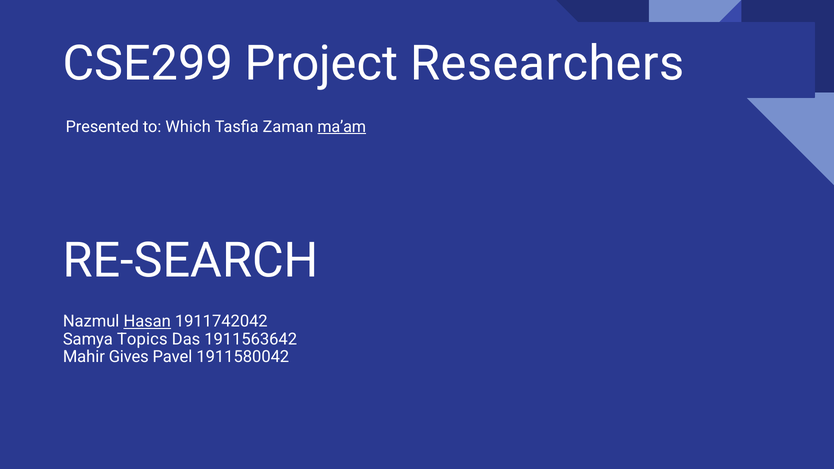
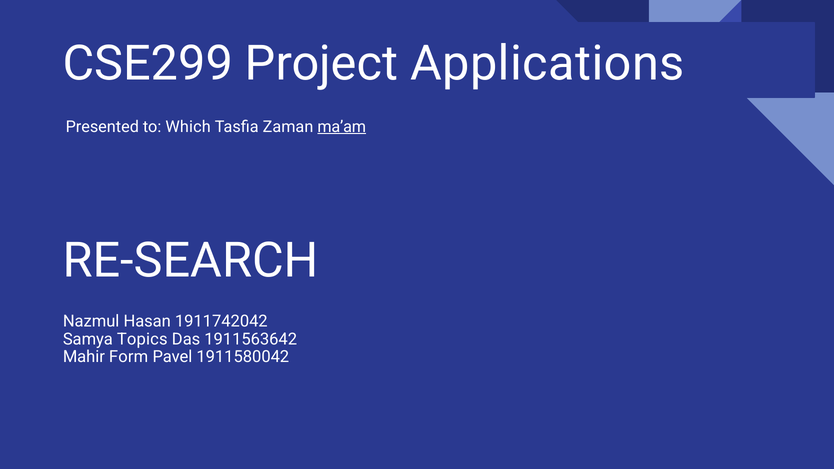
Researchers: Researchers -> Applications (547, 64)
Hasan underline: present -> none (147, 321)
Gives: Gives -> Form (129, 357)
